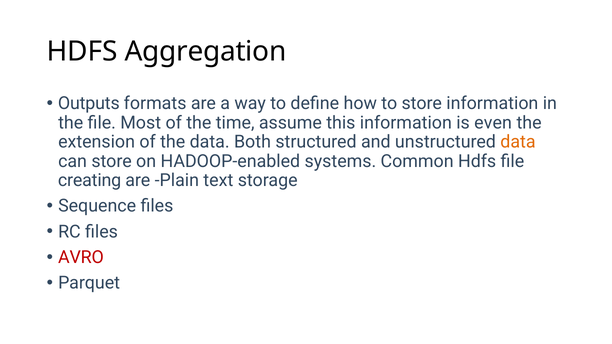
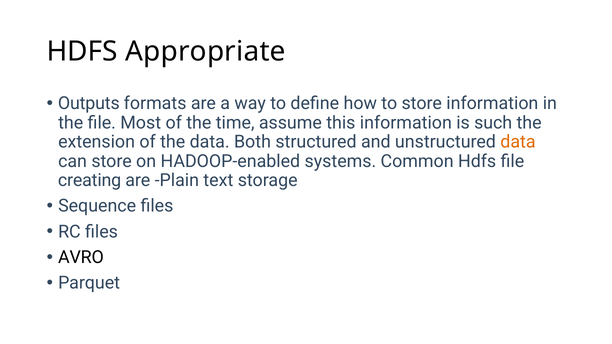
Aggregation: Aggregation -> Appropriate (205, 51)
even: even -> such (493, 123)
AVRO colour: red -> black (81, 258)
